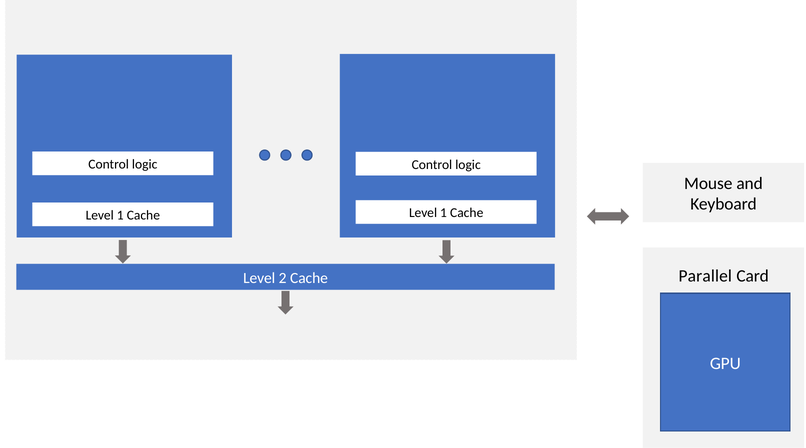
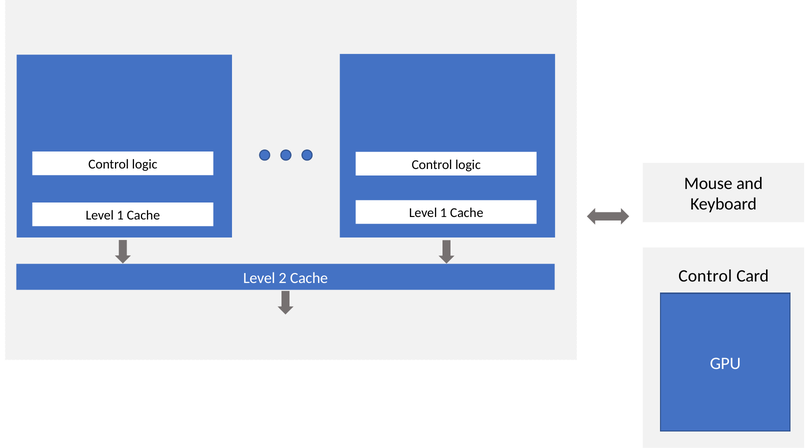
Parallel: Parallel -> Control (705, 276)
